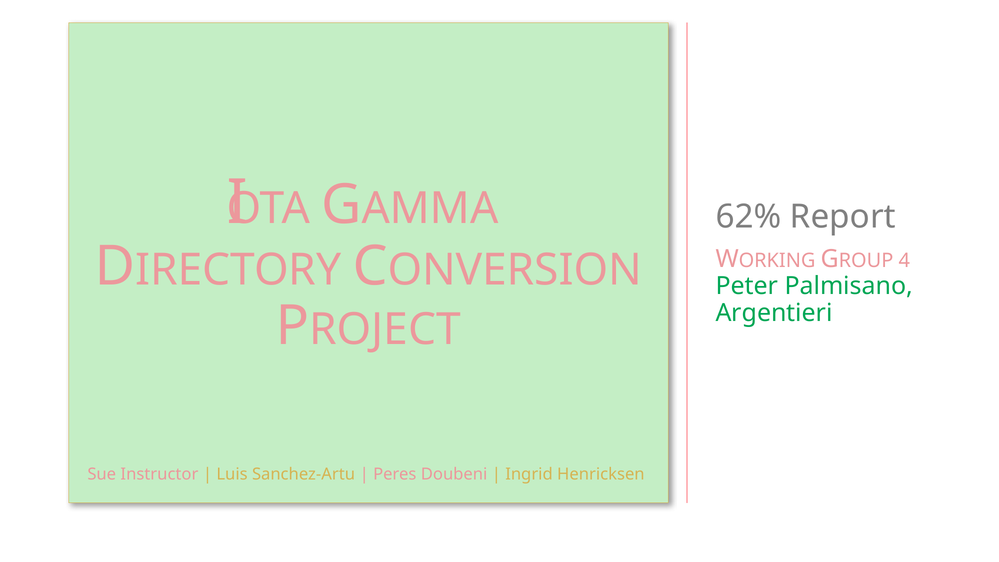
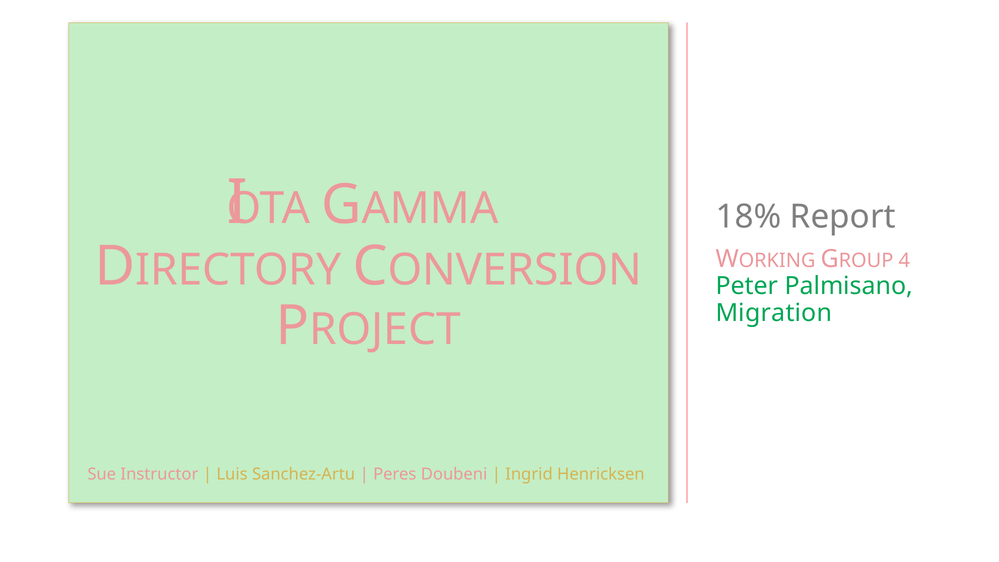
62%: 62% -> 18% (748, 217)
Argentieri: Argentieri -> Migration (774, 313)
